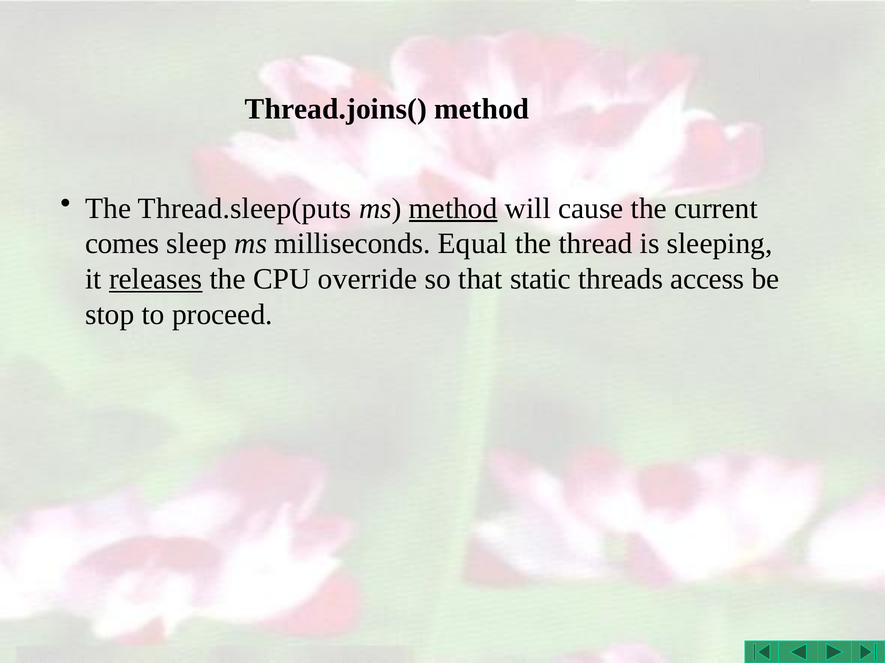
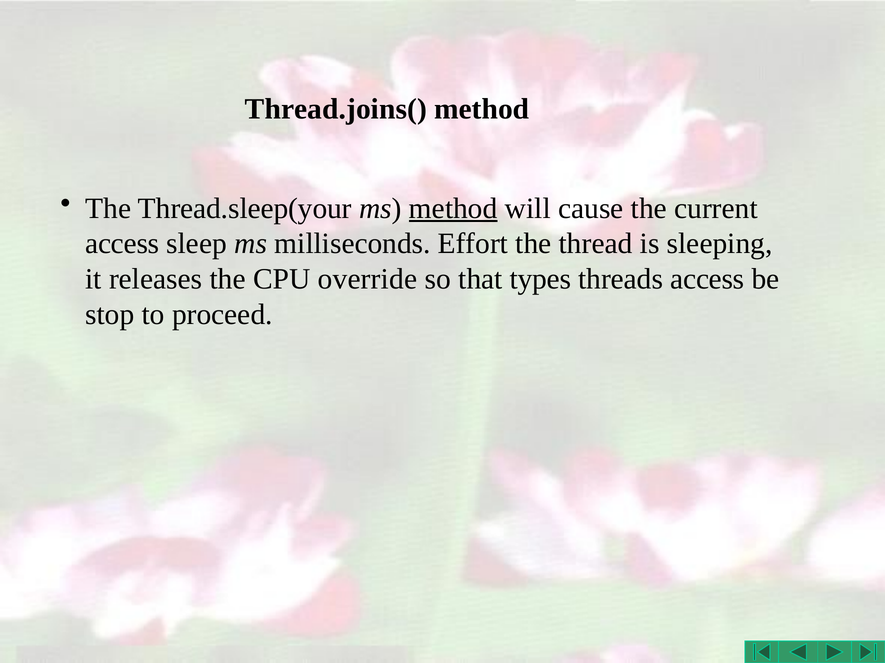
Thread.sleep(puts: Thread.sleep(puts -> Thread.sleep(your (245, 209)
comes: comes -> access (122, 244)
Equal: Equal -> Effort (473, 244)
releases underline: present -> none (156, 279)
static: static -> types (540, 279)
